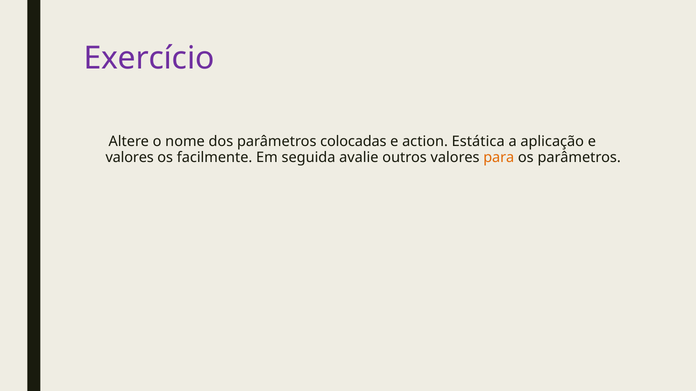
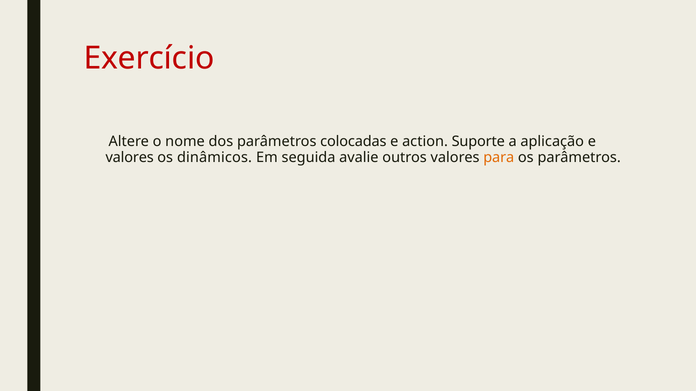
Exercício colour: purple -> red (149, 58)
Estática: Estática -> Suporte (478, 141)
facilmente: facilmente -> dinâmicos (215, 158)
